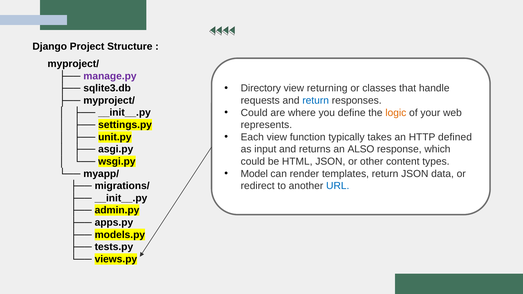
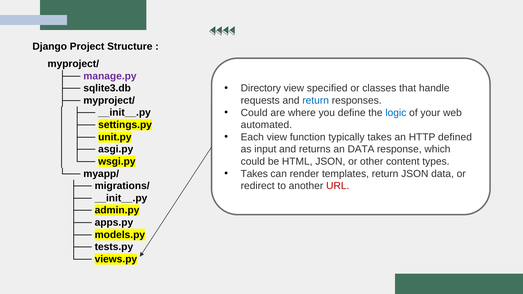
returning: returning -> specified (327, 88)
logic colour: orange -> blue (396, 113)
represents: represents -> automated (266, 125)
an ALSO: ALSO -> DATA (361, 149)
Model: Model -> Takes (254, 174)
URL colour: blue -> red (338, 186)
